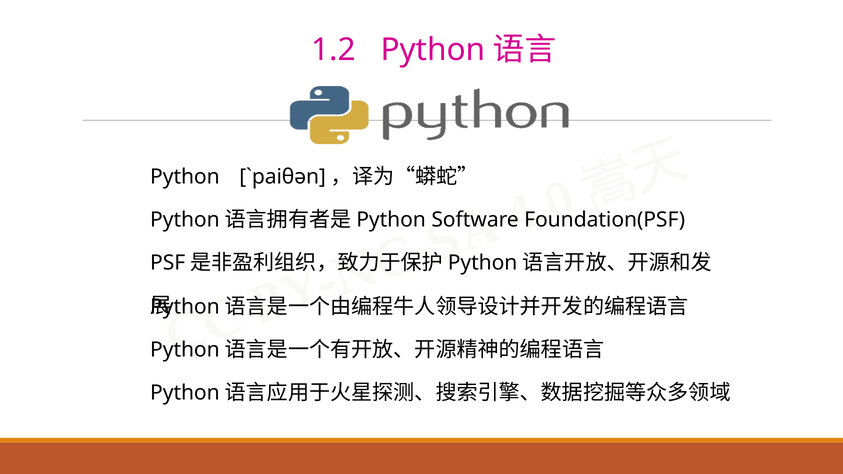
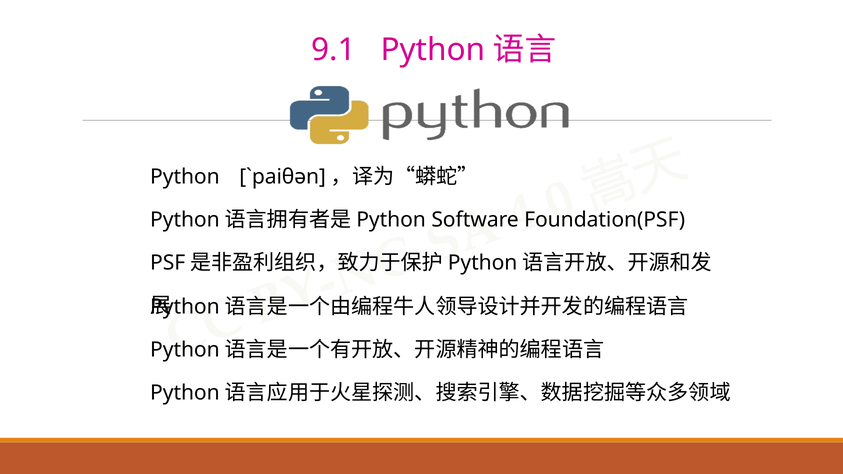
1.2: 1.2 -> 9.1 (334, 50)
